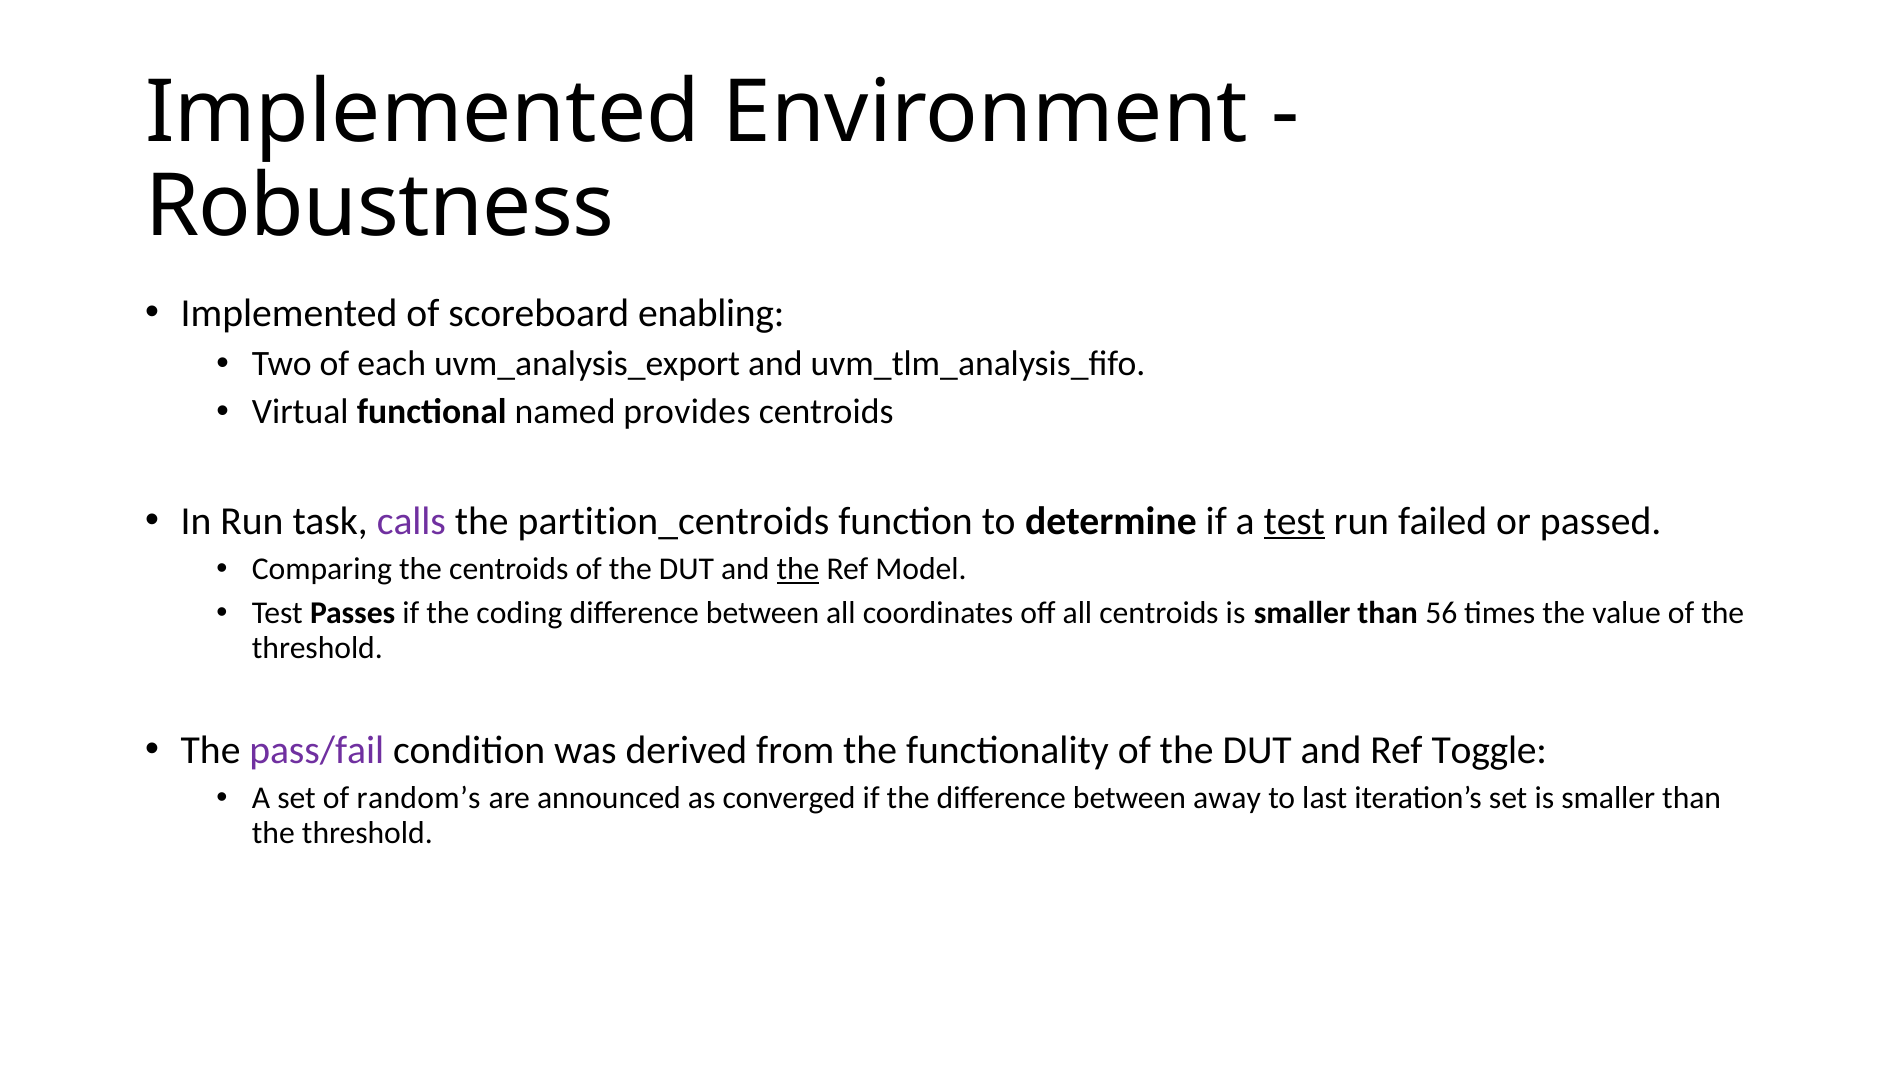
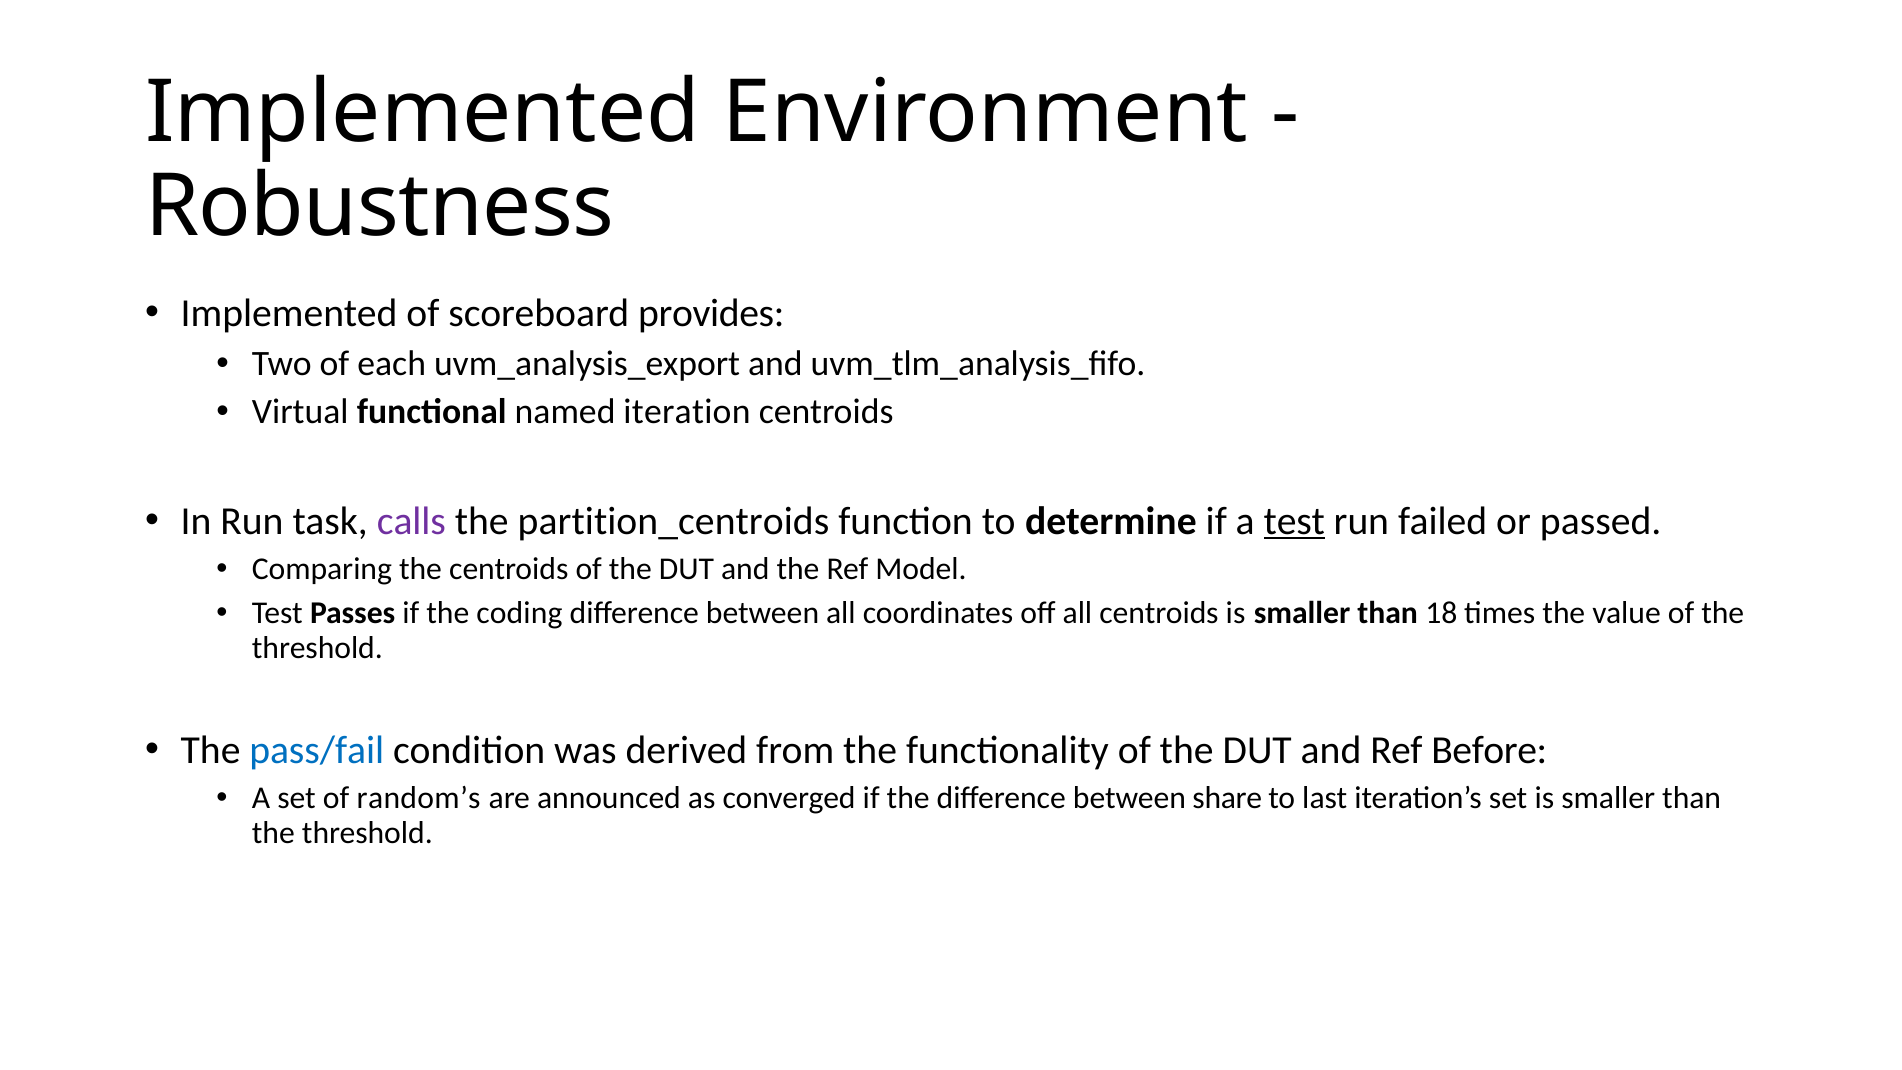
enabling: enabling -> provides (711, 313)
provides: provides -> iteration (687, 412)
the underline: present -> none (798, 569)
56: 56 -> 18 (1441, 613)
pass/fail colour: purple -> blue (317, 750)
Toggle: Toggle -> Before (1489, 750)
away: away -> share (1227, 798)
